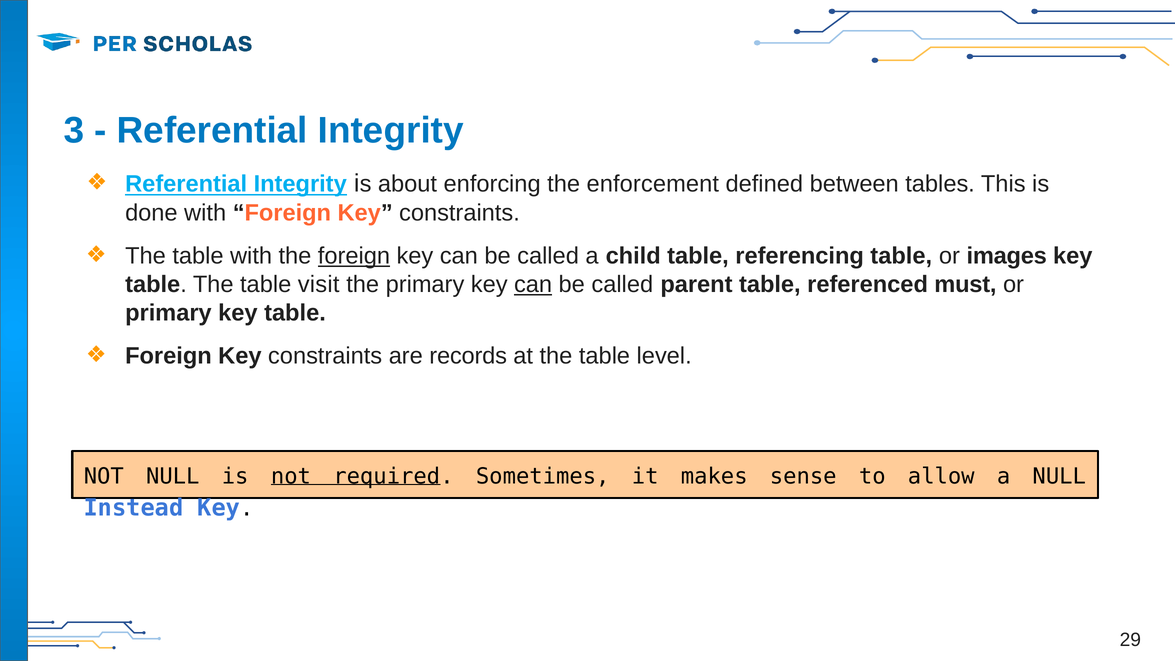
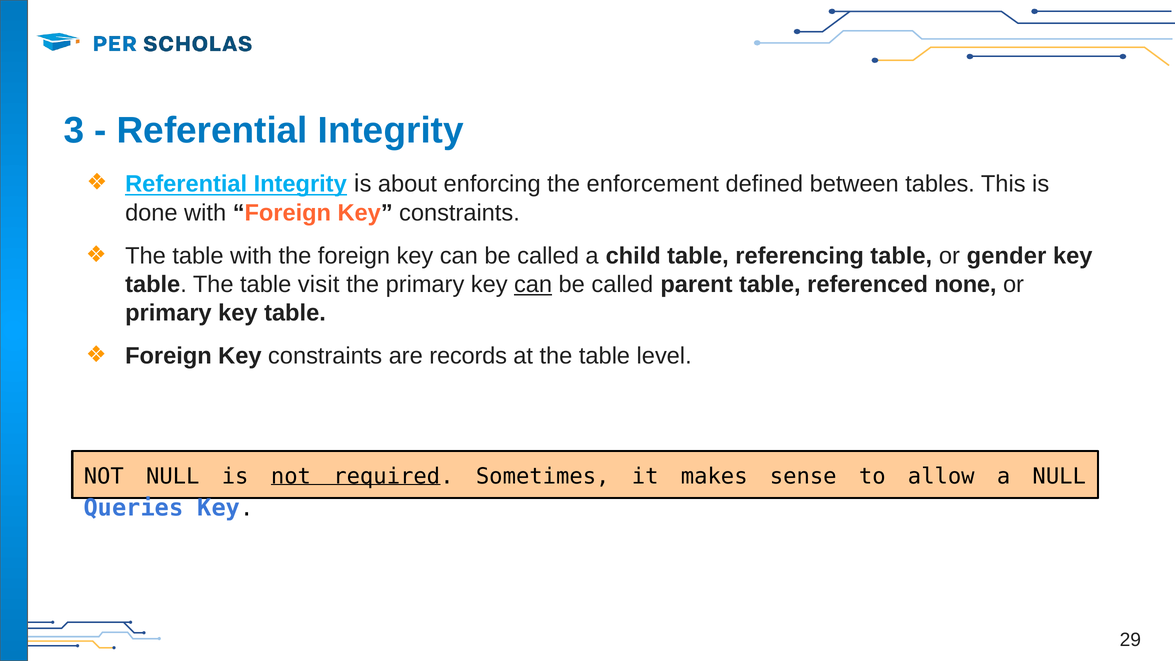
foreign underline: present -> none (354, 256)
images: images -> gender (1007, 256)
must: must -> none (965, 284)
Instead: Instead -> Queries (134, 508)
